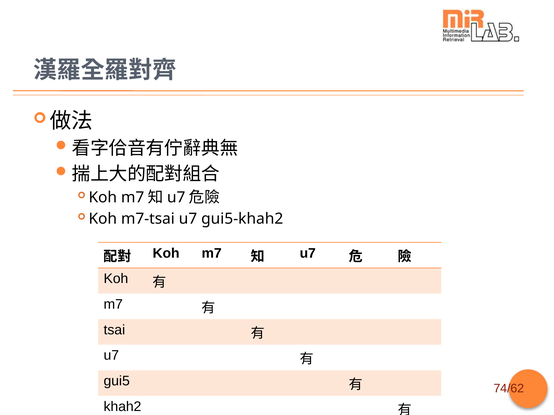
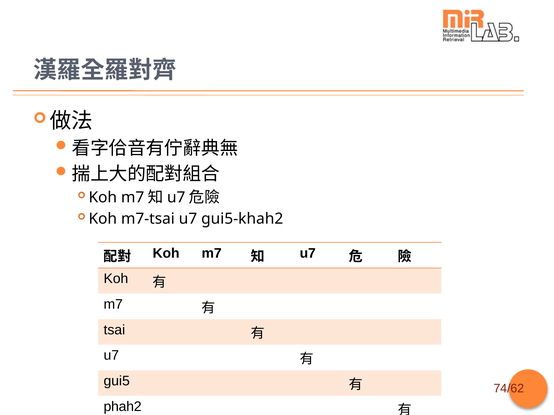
khah2: khah2 -> phah2 (123, 407)
